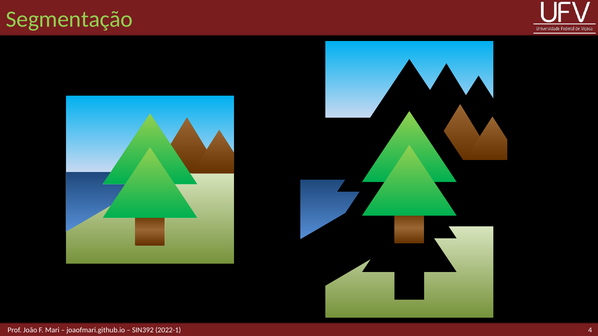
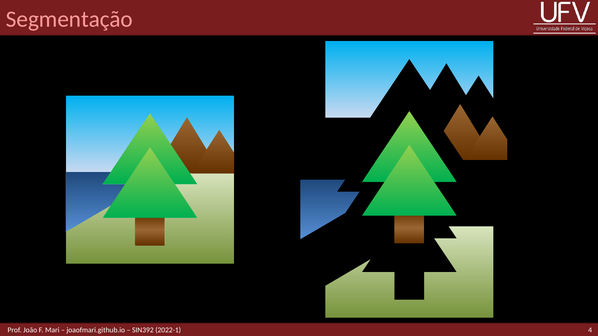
Segmentação colour: light green -> pink (69, 19)
